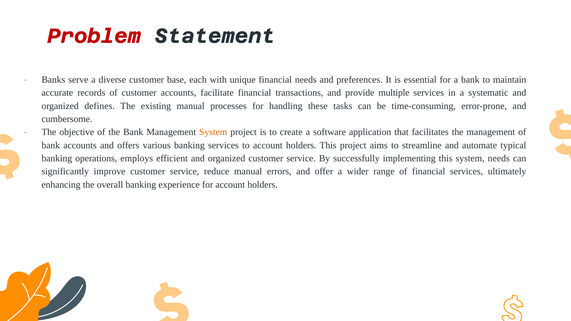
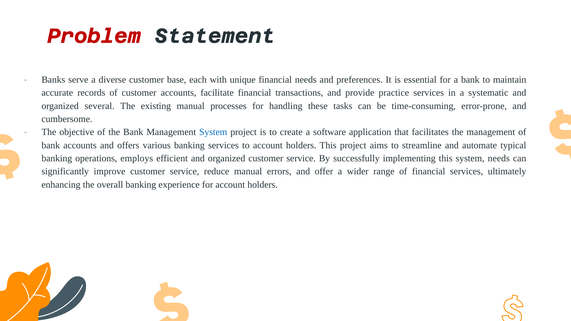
multiple: multiple -> practice (394, 93)
defines: defines -> several (100, 106)
System colour: orange -> blue (213, 132)
